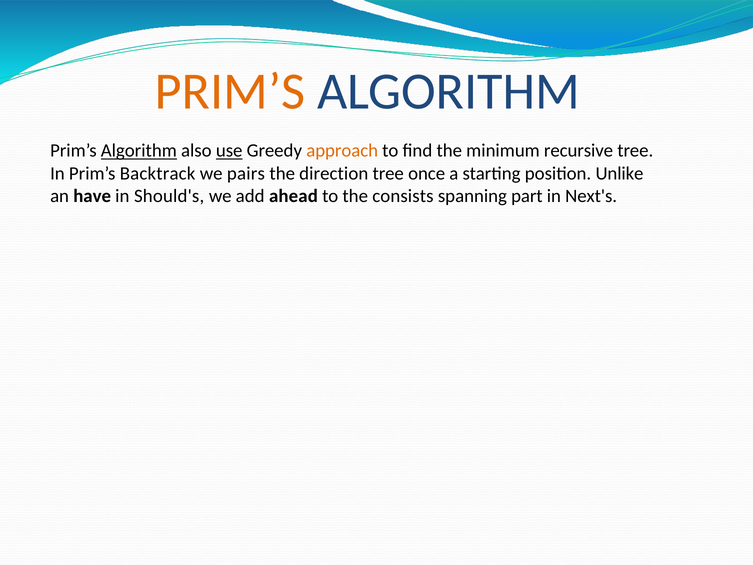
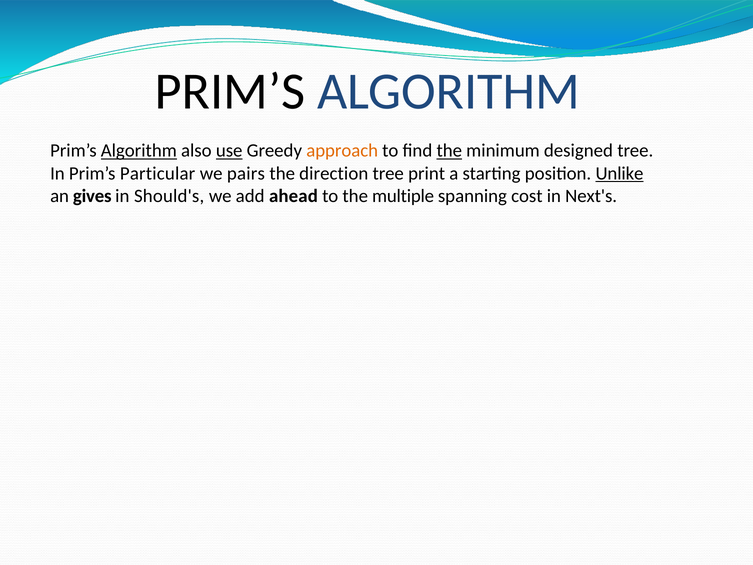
PRIM’S colour: orange -> black (230, 92)
the underline: none -> present (449, 151)
recursive: recursive -> designed (578, 151)
Backtrack: Backtrack -> Particular (158, 173)
once: once -> print (427, 173)
Unlike underline: none -> present (619, 173)
have: have -> gives (92, 196)
consists: consists -> multiple (403, 196)
part: part -> cost (527, 196)
